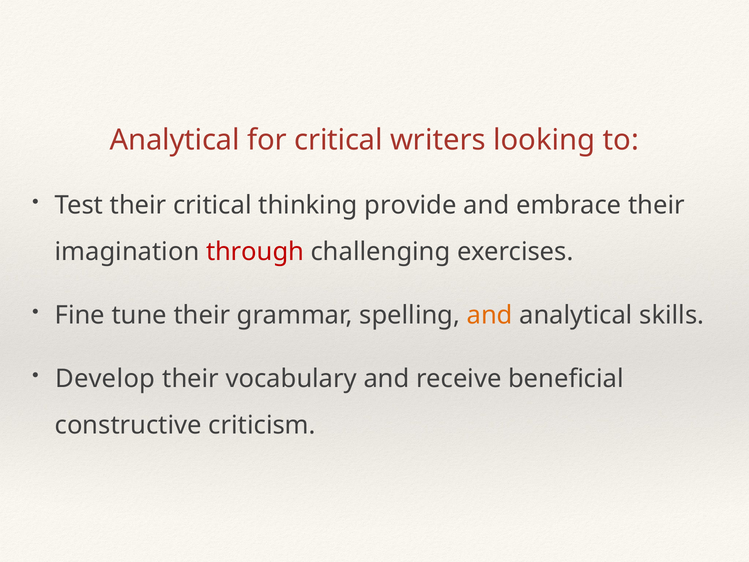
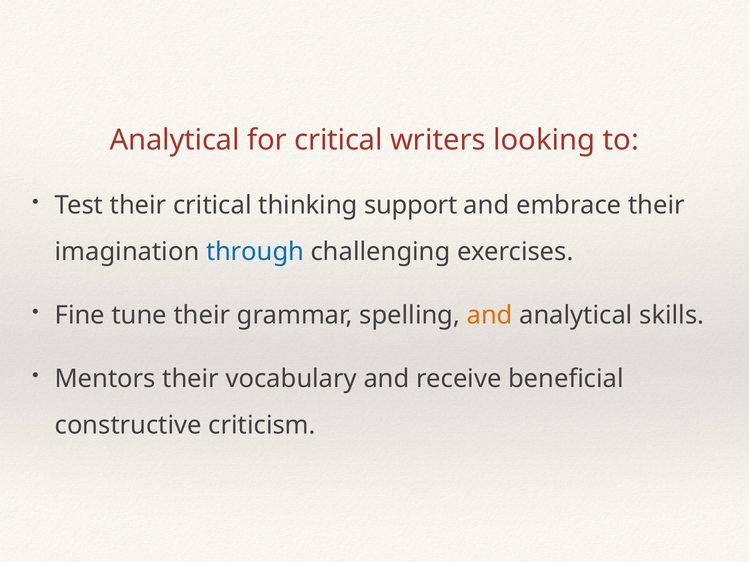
provide: provide -> support (411, 205)
through colour: red -> blue (255, 252)
Develop: Develop -> Mentors (105, 379)
